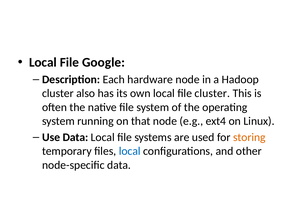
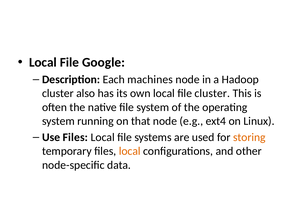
hardware: hardware -> machines (150, 80)
Use Data: Data -> Files (75, 138)
local colour: blue -> orange (130, 152)
